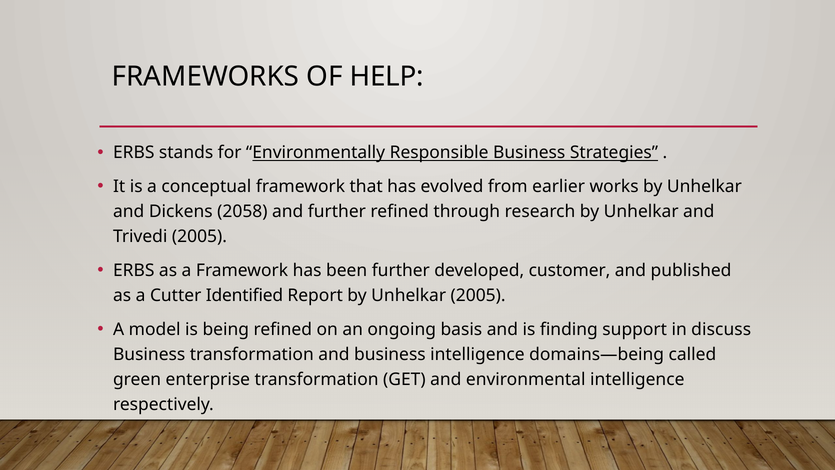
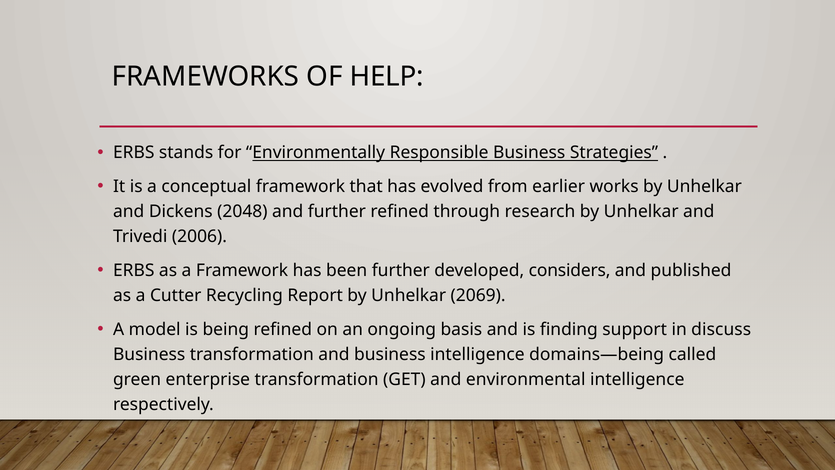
2058: 2058 -> 2048 (242, 211)
Trivedi 2005: 2005 -> 2006 (199, 236)
customer: customer -> considers (570, 270)
Identified: Identified -> Recycling (244, 295)
Unhelkar 2005: 2005 -> 2069 (478, 295)
